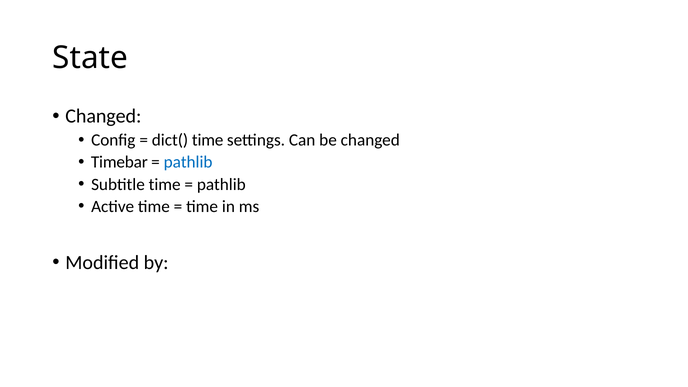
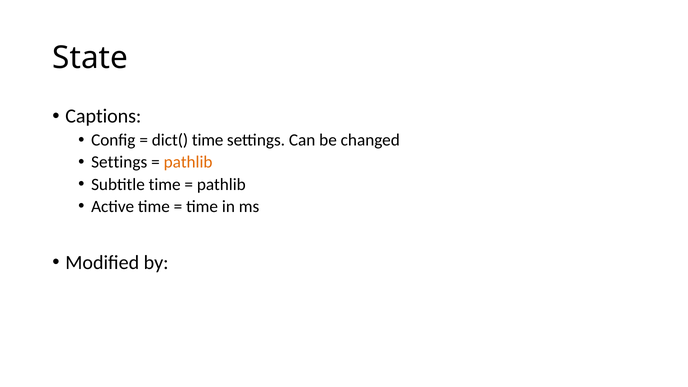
Changed: Changed -> Captions (103, 116)
Timebar: Timebar -> Settings (119, 162)
pathlib colour: blue -> orange (188, 162)
